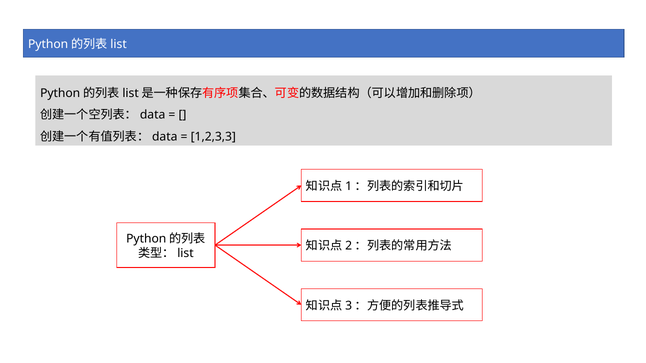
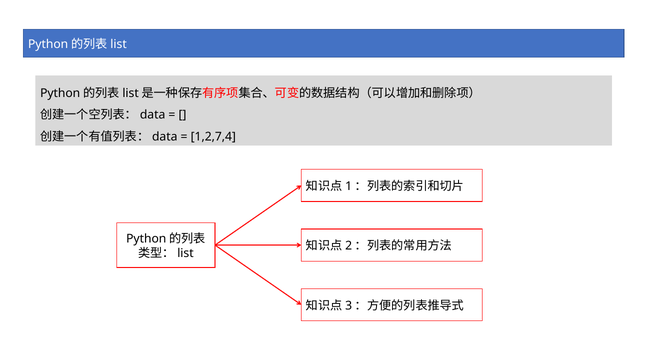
1,2,3,3: 1,2,3,3 -> 1,2,7,4 (213, 137)
